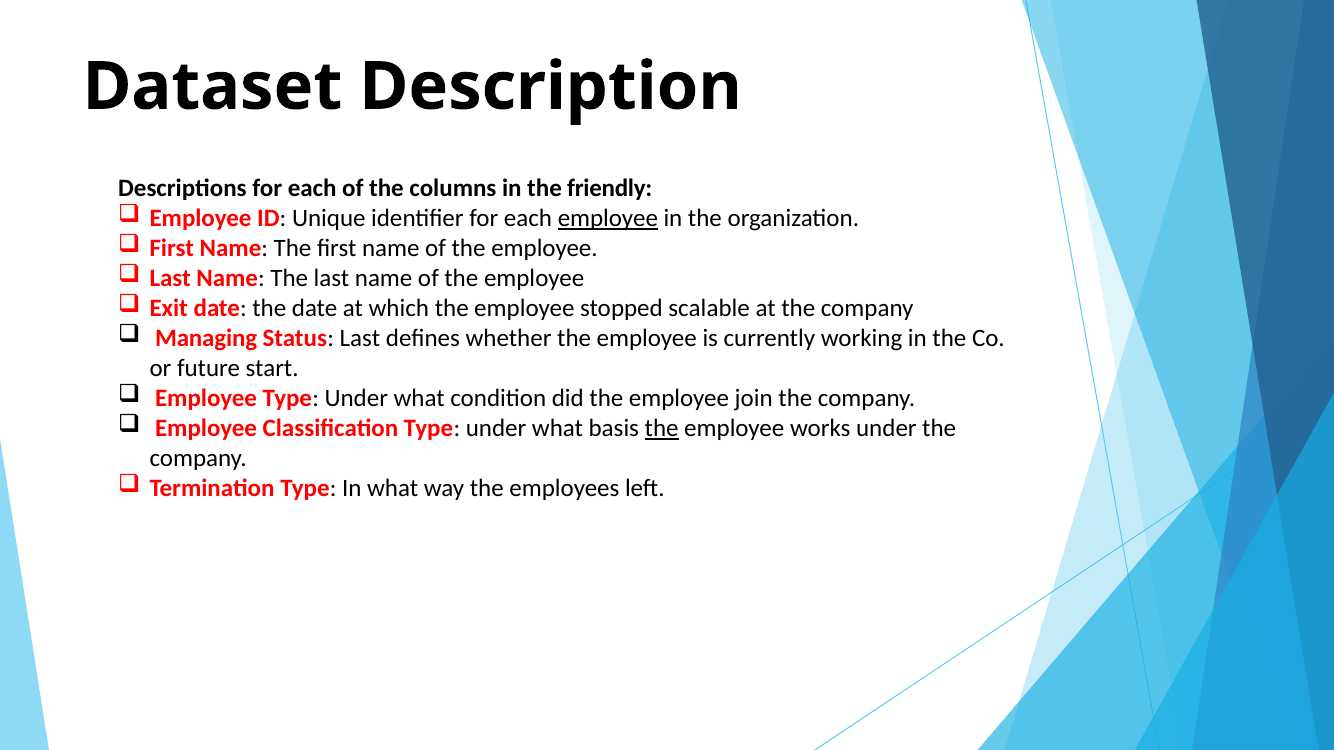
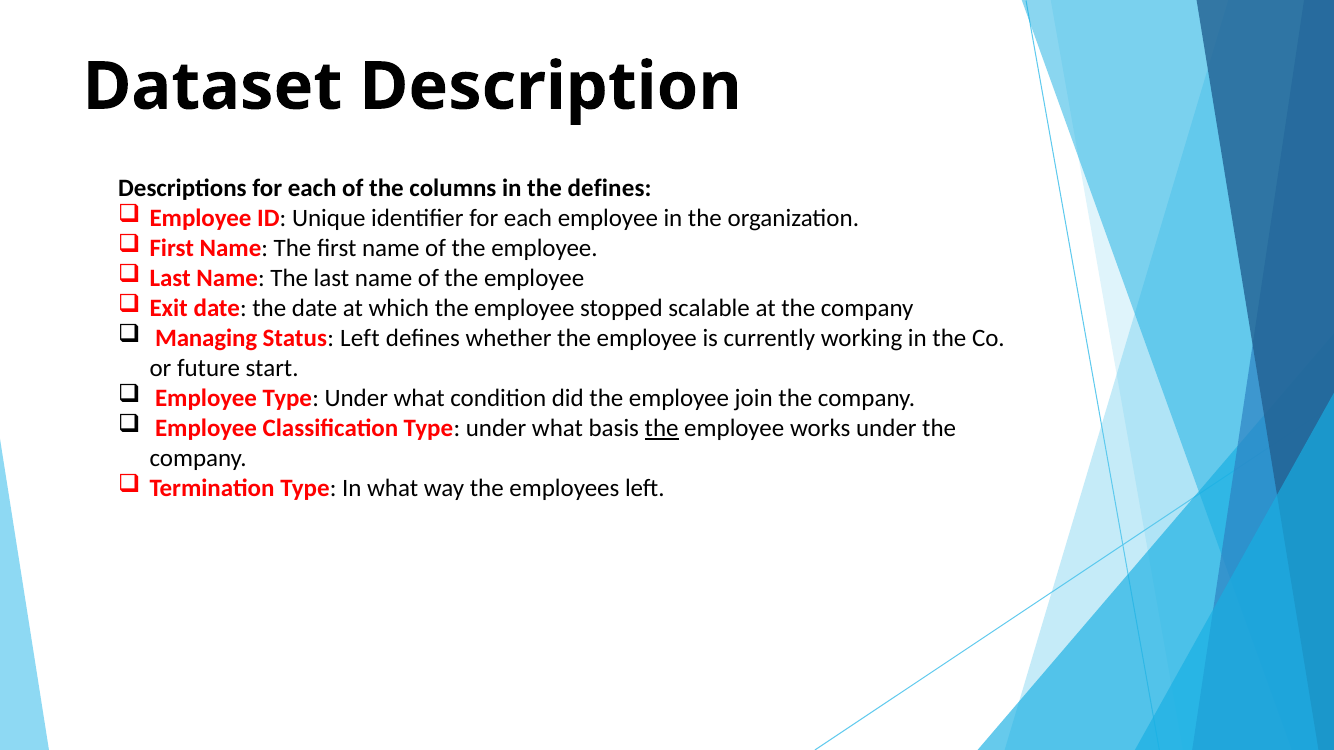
the friendly: friendly -> defines (610, 188)
employee underline: present -> none (608, 218)
Status Last: Last -> Left (360, 338)
